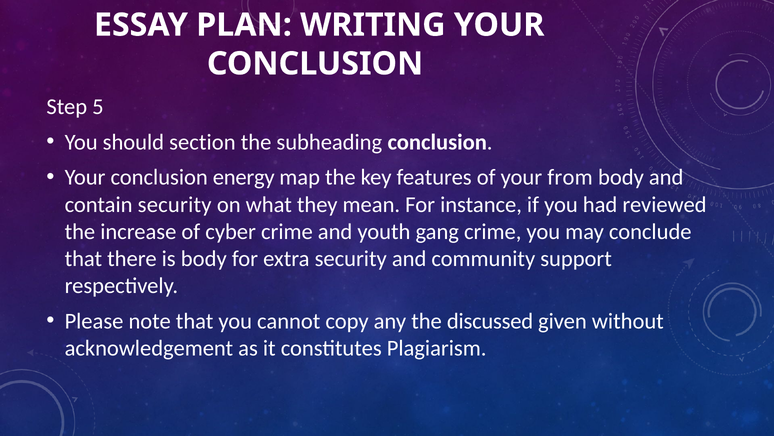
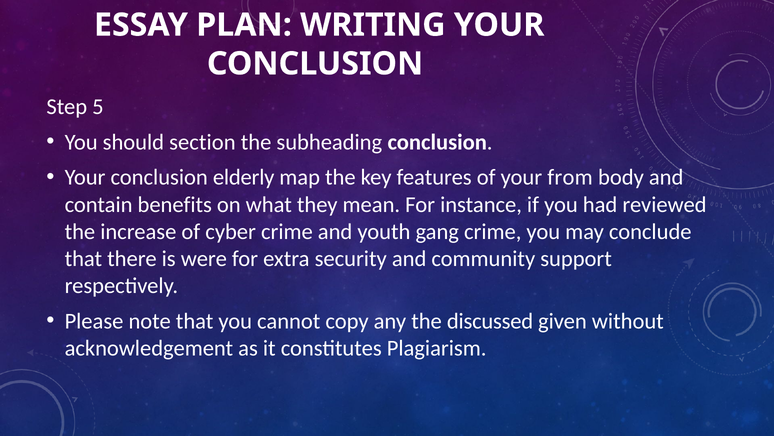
energy: energy -> elderly (244, 177)
contain security: security -> benefits (175, 204)
is body: body -> were (204, 258)
